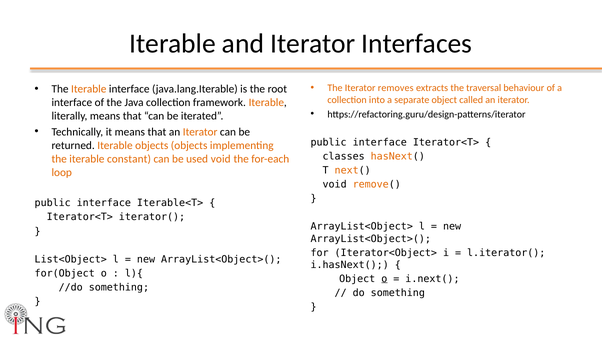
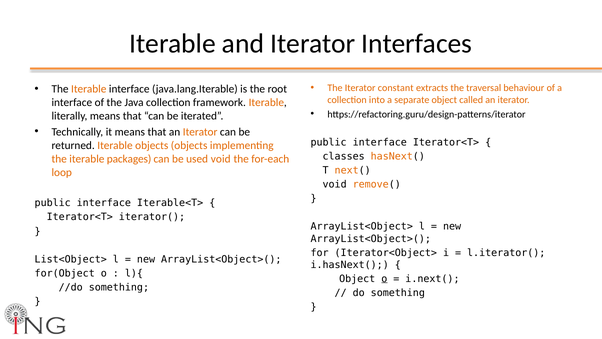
removes: removes -> constant (396, 88)
constant: constant -> packages (129, 159)
